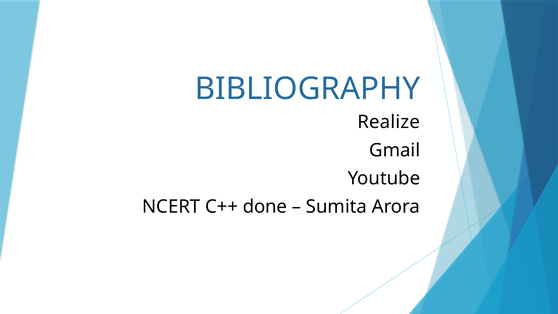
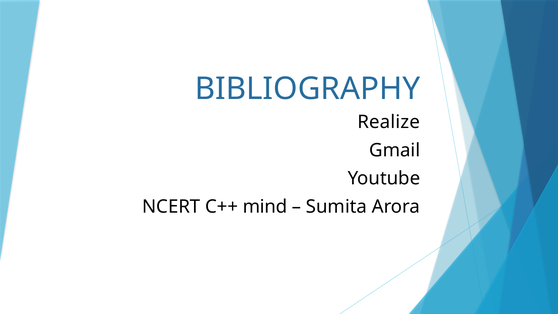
done: done -> mind (265, 206)
